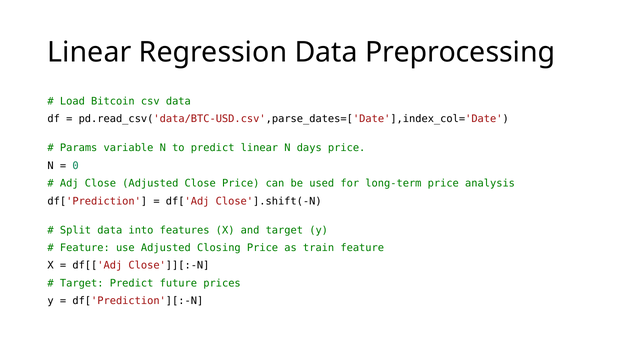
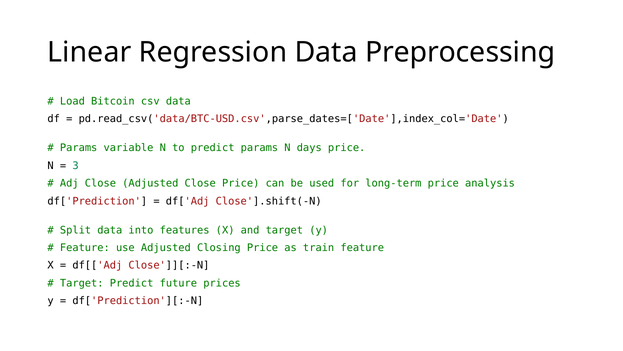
predict linear: linear -> params (259, 148)
0: 0 -> 3 (76, 165)
